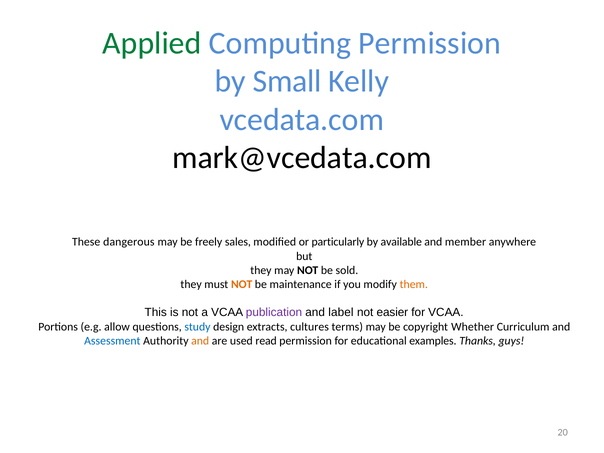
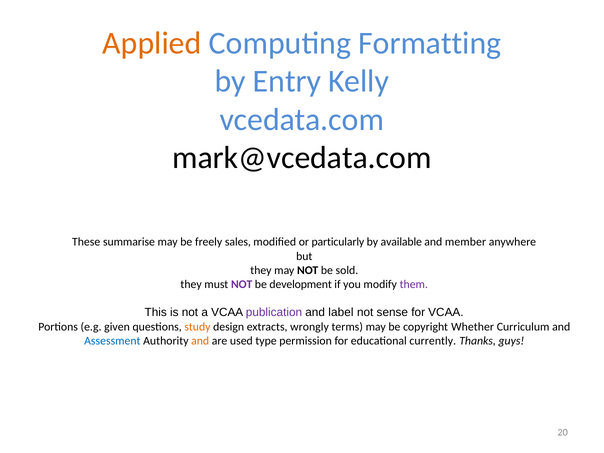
Applied colour: green -> orange (152, 43)
Computing Permission: Permission -> Formatting (430, 43)
Small: Small -> Entry (287, 81)
dangerous: dangerous -> summarise (129, 242)
NOT colour: orange -> purple (242, 284)
maintenance: maintenance -> development (301, 284)
them colour: orange -> purple (414, 284)
easier: easier -> sense (392, 313)
allow: allow -> given (117, 327)
study colour: blue -> orange (197, 327)
cultures: cultures -> wrongly (310, 327)
read: read -> type (266, 341)
examples: examples -> currently (433, 341)
